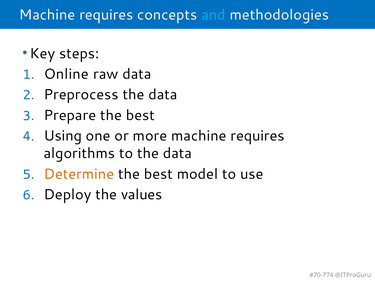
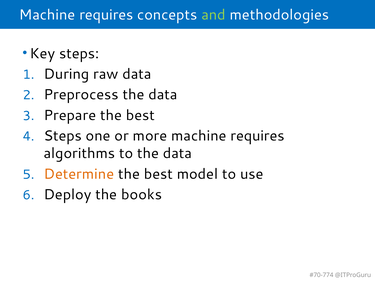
and colour: light blue -> light green (213, 15)
Online: Online -> During (66, 74)
Using: Using -> Steps (63, 136)
values: values -> books (142, 195)
